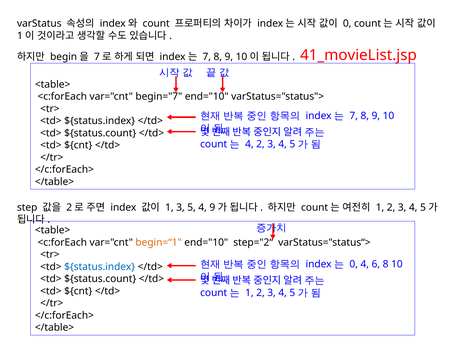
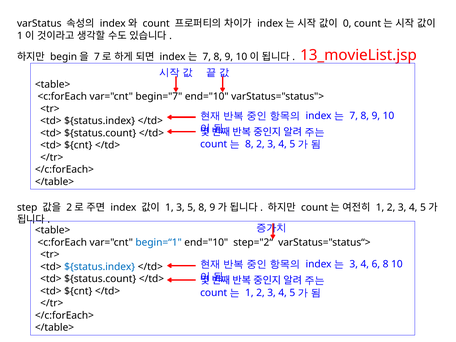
41_movieList.jsp: 41_movieList.jsp -> 13_movieList.jsp (358, 55)
4: 4 -> 8 (249, 144)
5 4: 4 -> 8 (203, 207)
begin=“1 colour: orange -> blue (159, 242)
0: 0 -> 3 (354, 264)
